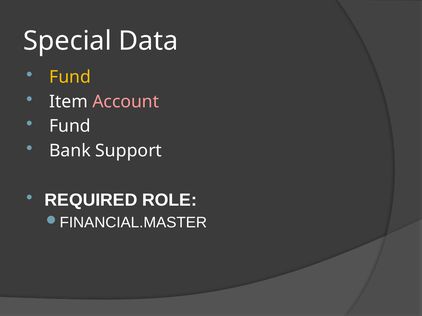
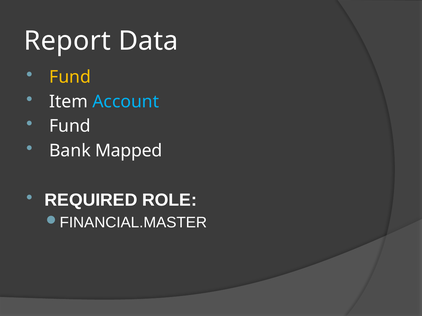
Special: Special -> Report (67, 41)
Account colour: pink -> light blue (126, 102)
Support: Support -> Mapped (129, 151)
